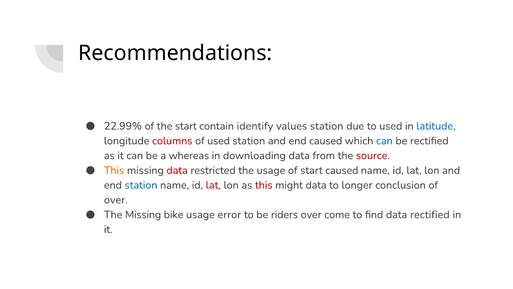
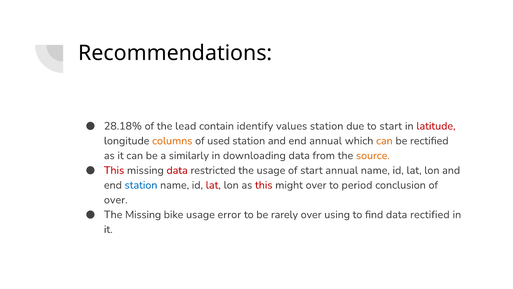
22.99%: 22.99% -> 28.18% (123, 126)
the start: start -> lead (186, 126)
to used: used -> start (391, 126)
latitude colour: blue -> red (436, 126)
columns colour: red -> orange (172, 141)
end caused: caused -> annual (326, 141)
can colour: blue -> orange (384, 141)
whereas: whereas -> similarly (189, 155)
source colour: red -> orange (373, 155)
This colour: orange -> red (114, 170)
start caused: caused -> annual (342, 170)
might data: data -> over (316, 185)
longer: longer -> period (357, 185)
riders: riders -> rarely (285, 214)
come: come -> using (337, 214)
